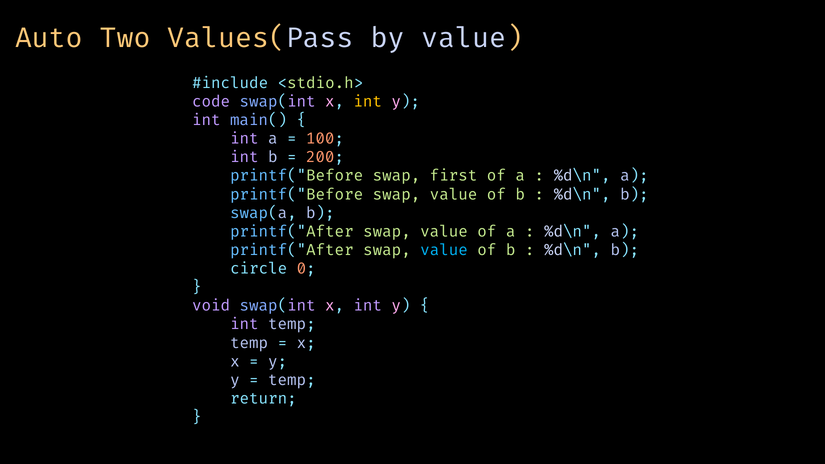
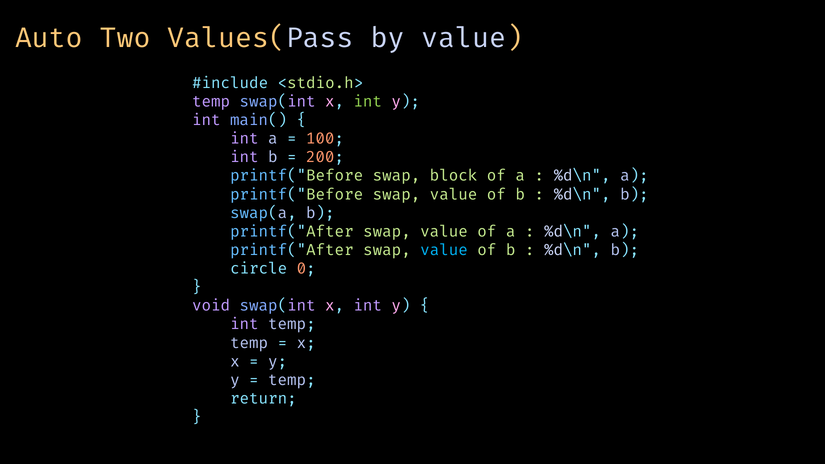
code: code -> temp (211, 102)
int colour: yellow -> light green (368, 102)
first: first -> block (454, 176)
